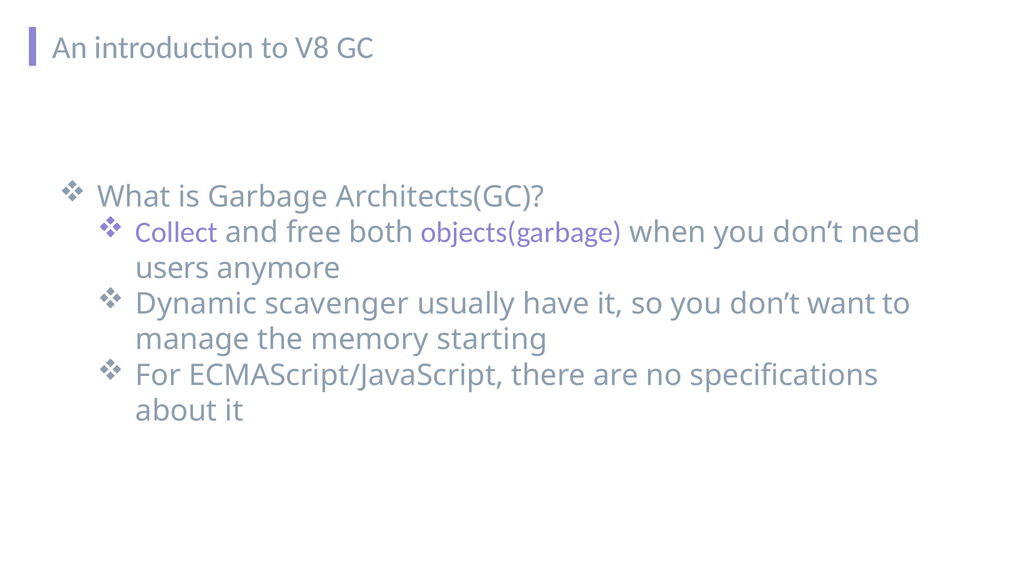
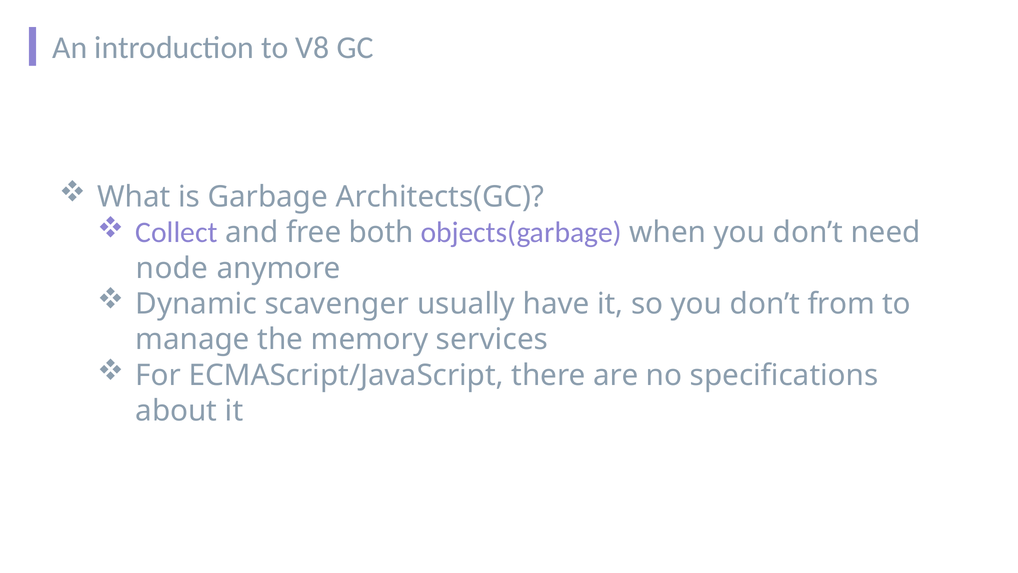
users: users -> node (172, 268)
want: want -> from (841, 304)
starting: starting -> services (492, 339)
